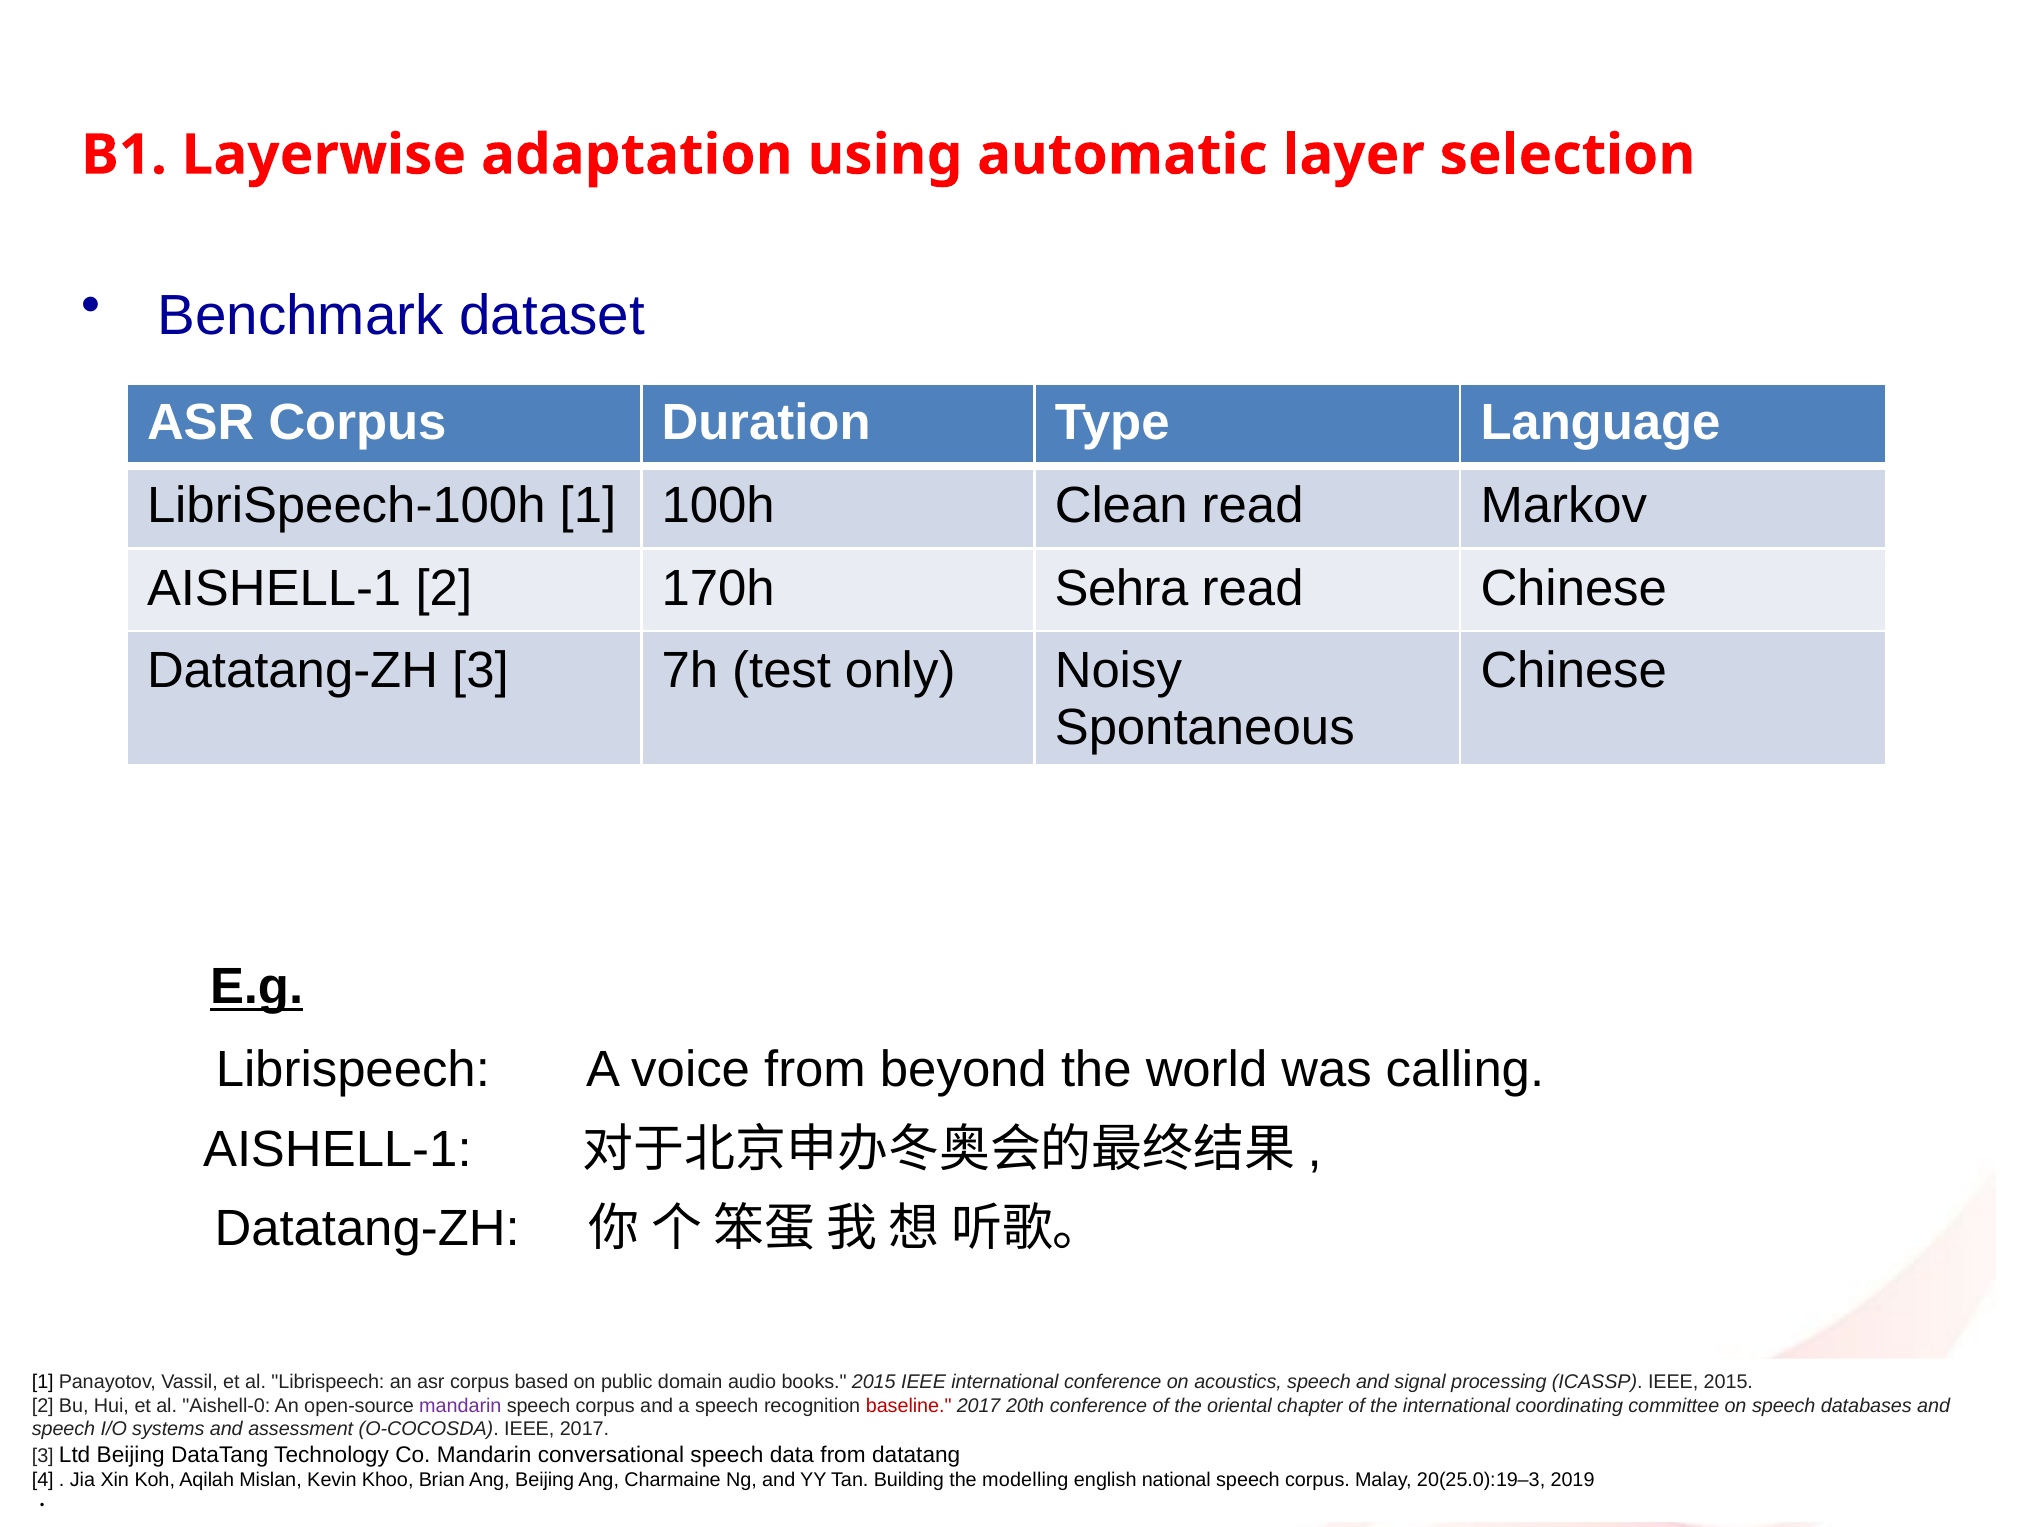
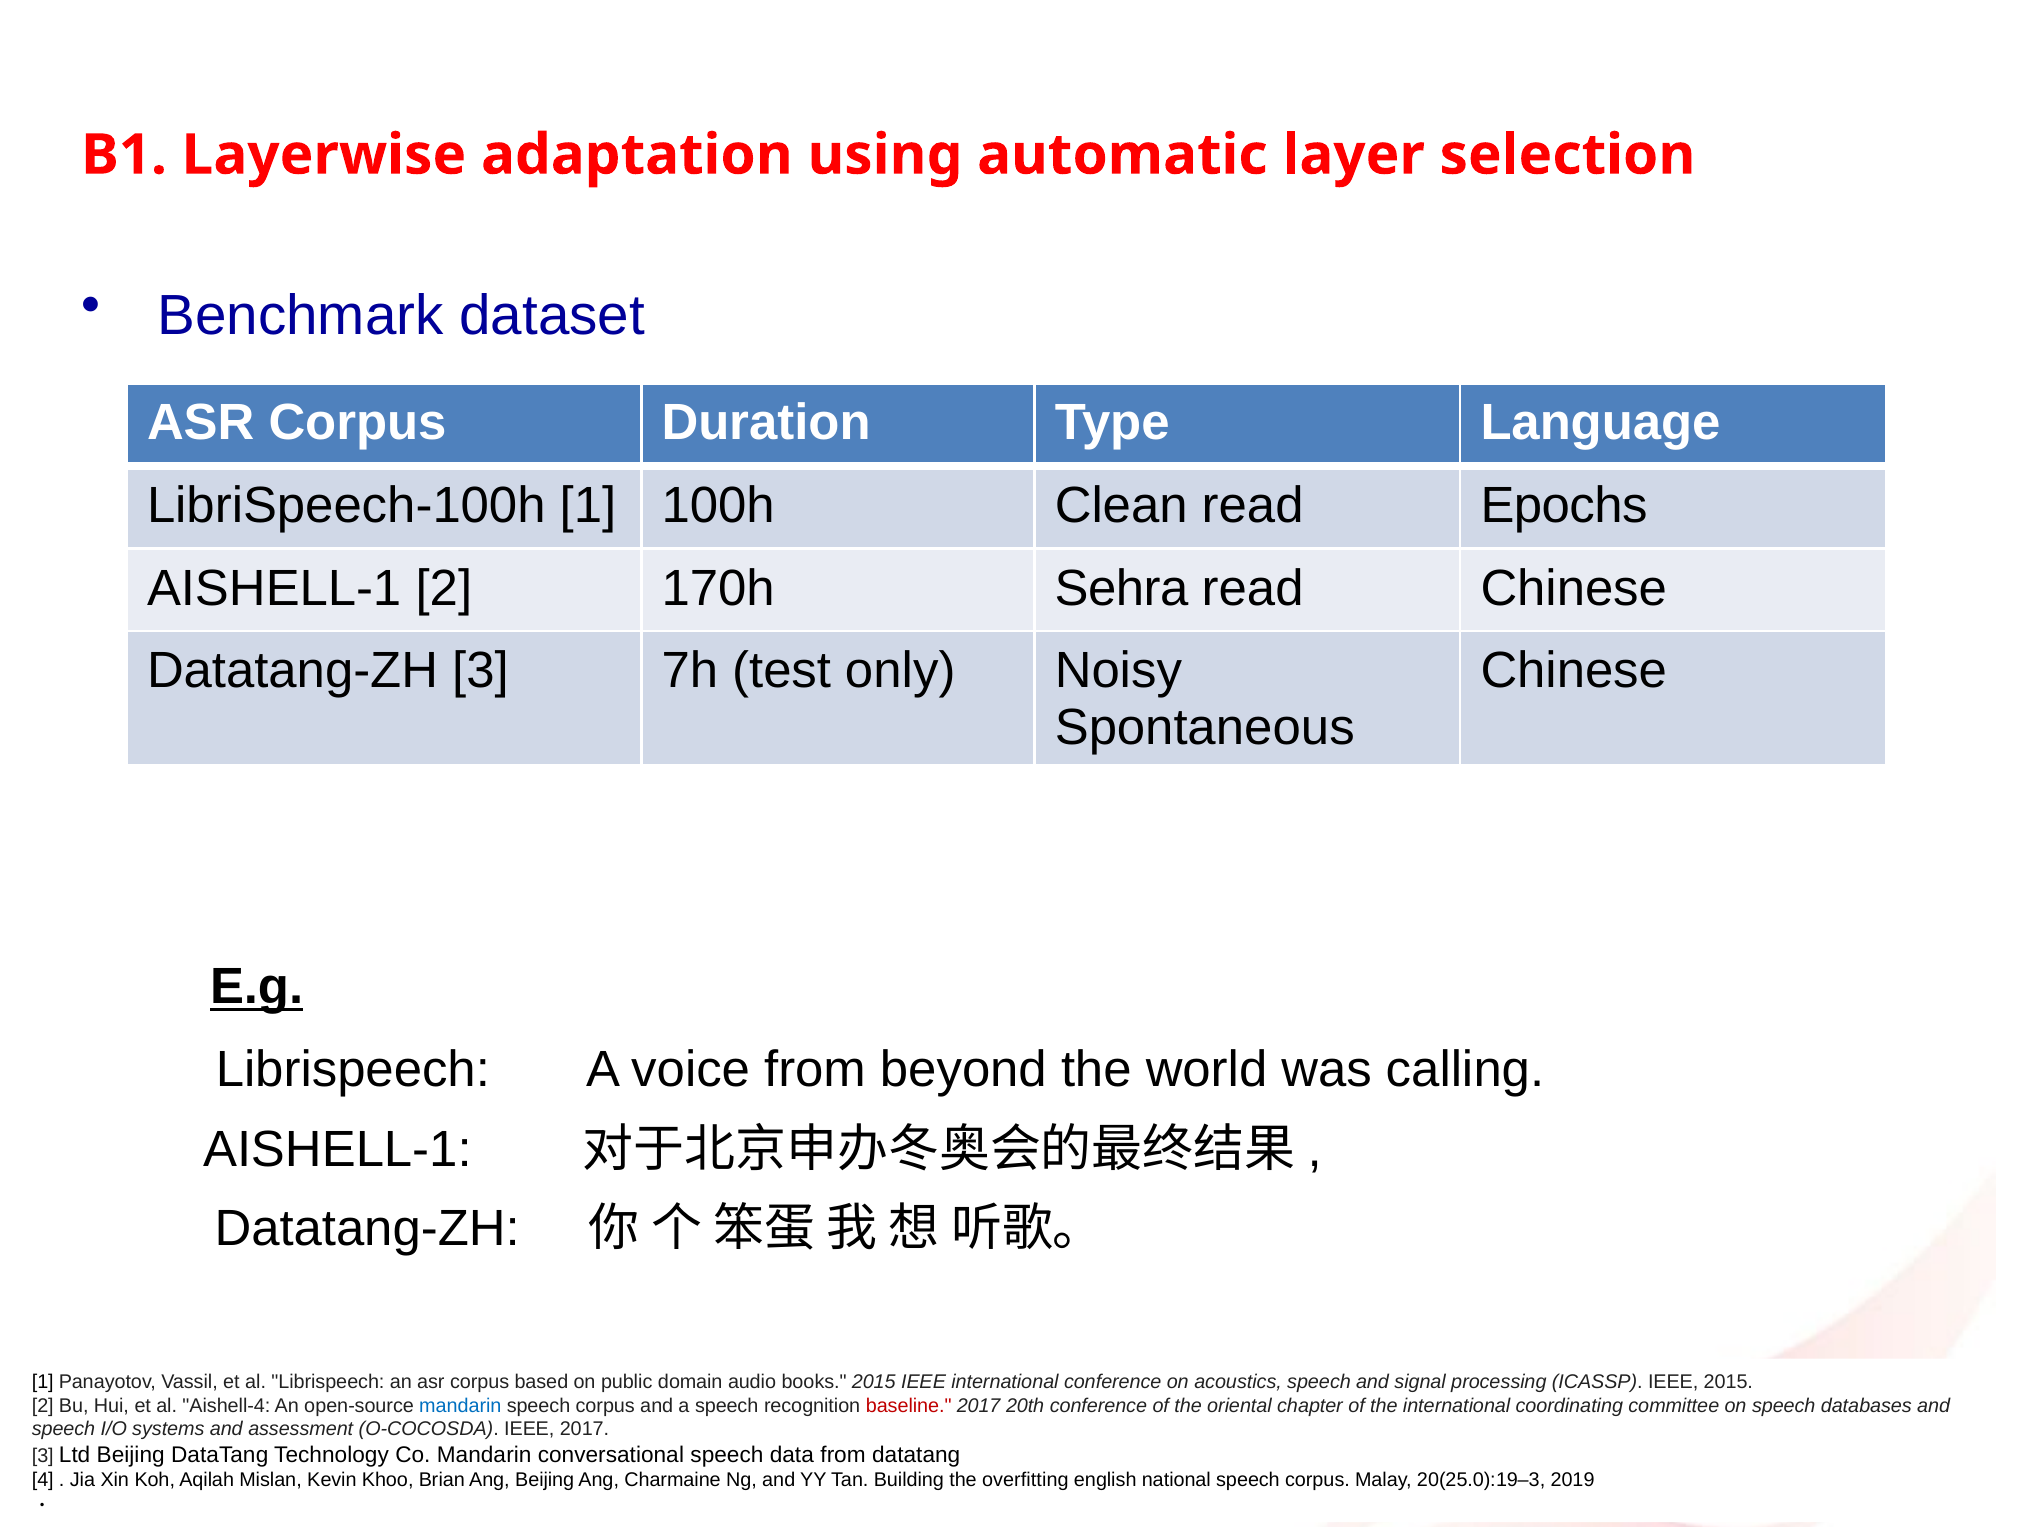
Markov: Markov -> Epochs (1564, 506)
Aishell-0: Aishell-0 -> Aishell-4 (226, 1406)
mandarin colour: purple -> blue (460, 1406)
modelling: modelling -> overfitting (1025, 1480)
